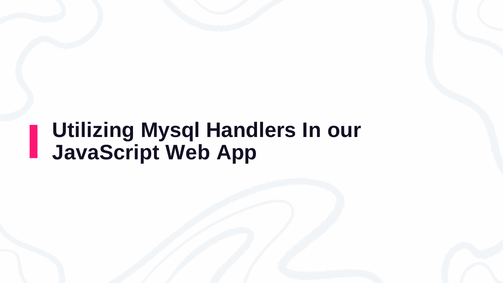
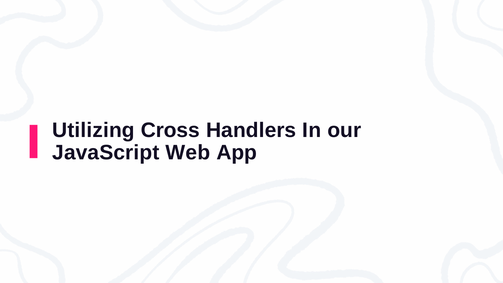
Mysql: Mysql -> Cross (170, 130)
